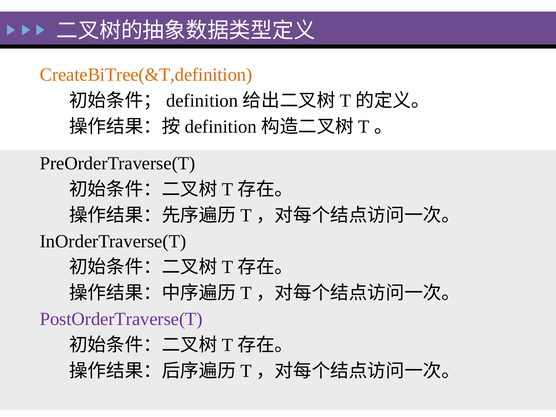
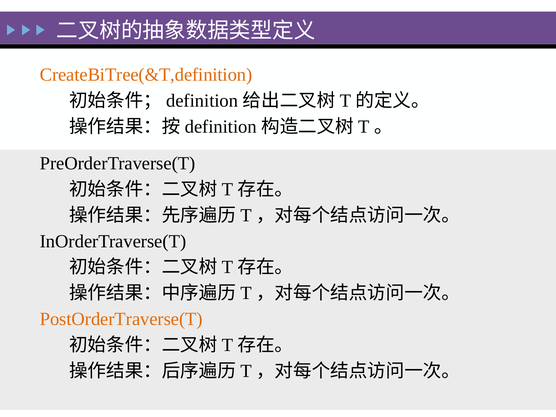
PostOrderTraverse(T colour: purple -> orange (121, 319)
